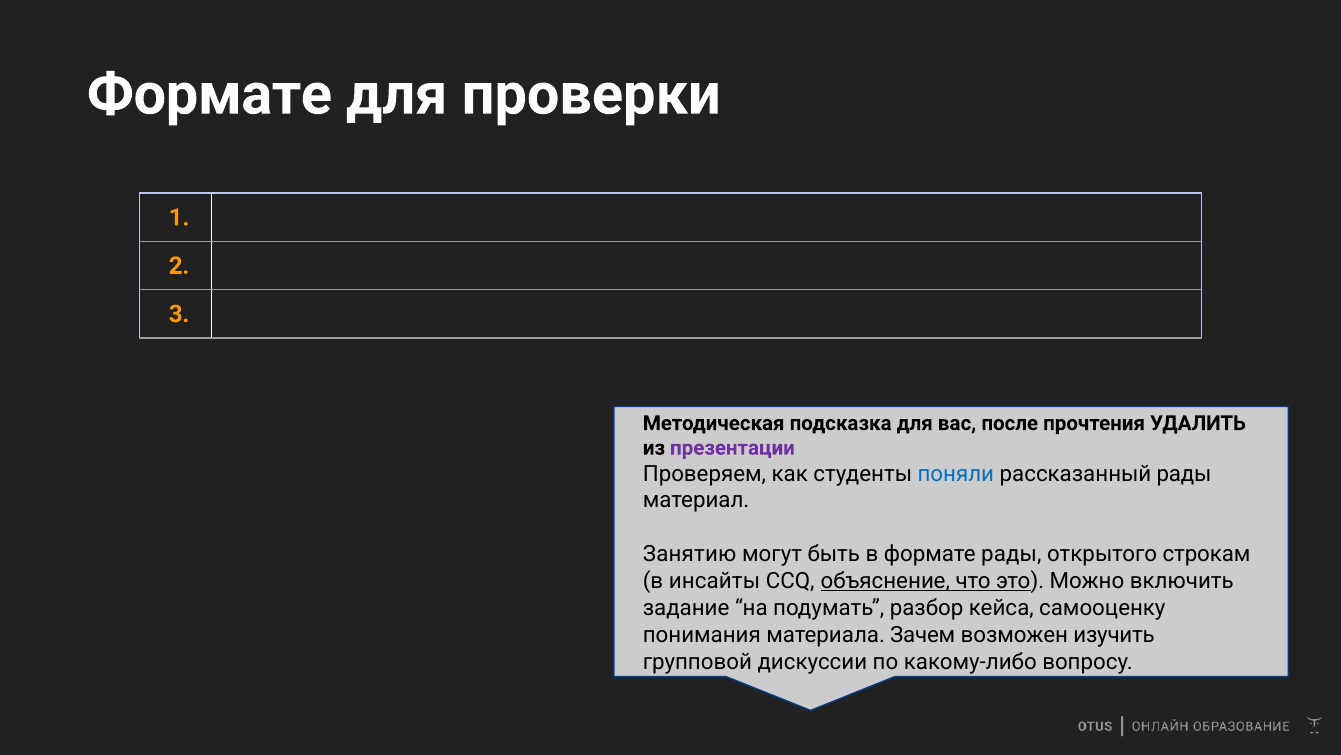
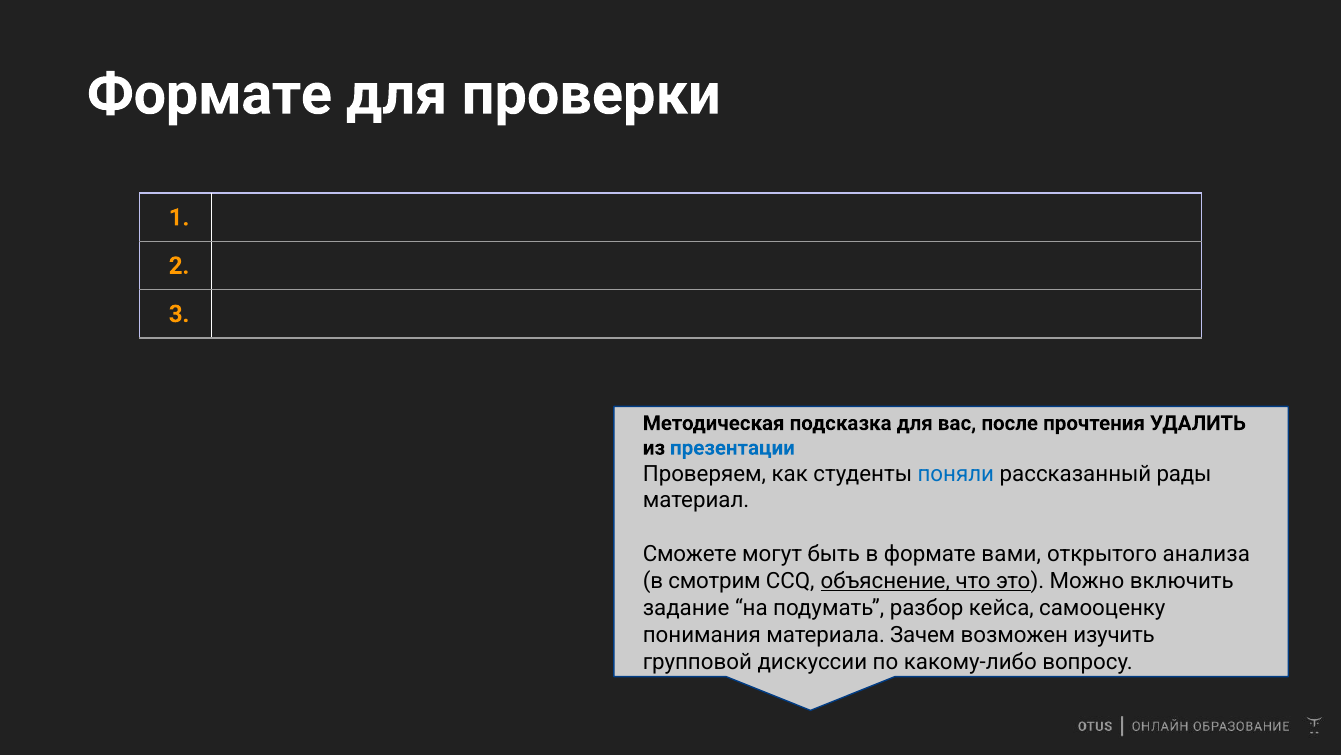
презентации colour: purple -> blue (732, 447)
Занятию: Занятию -> Сможете (690, 554)
формате рады: рады -> вами (1011, 554)
строкам: строкам -> анализа (1206, 554)
инсайты: инсайты -> смотрим (715, 581)
